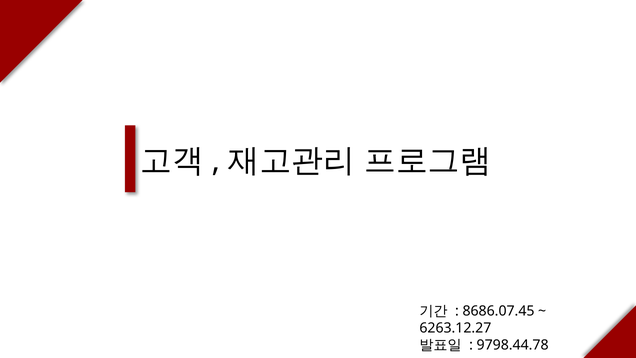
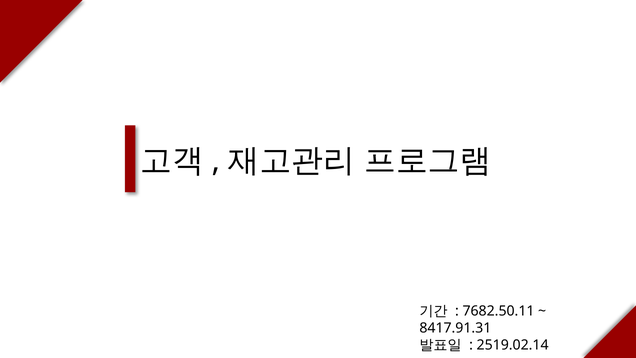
8686.07.45: 8686.07.45 -> 7682.50.11 (499, 311)
6263.12.27: 6263.12.27 -> 8417.91.31 (455, 328)
9798.44.78: 9798.44.78 -> 2519.02.14 (513, 345)
